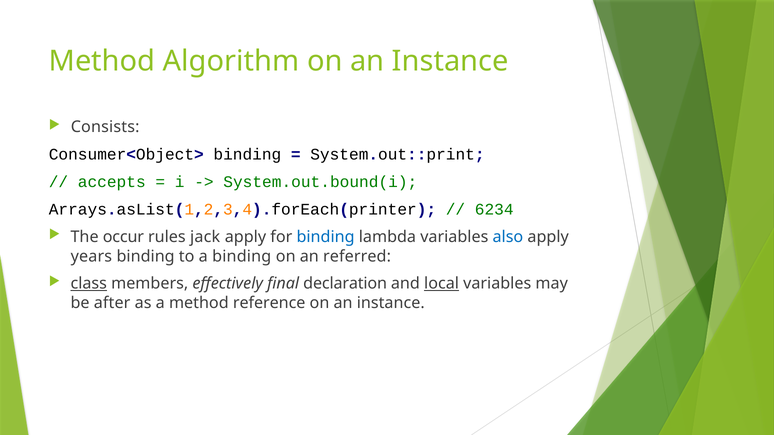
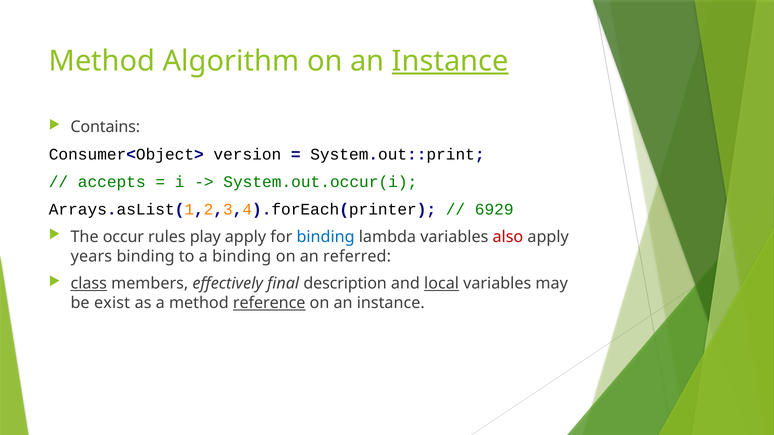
Instance underline: none -> present (450, 61)
Consists: Consists -> Contains (105, 127)
Consumer<Object> binding: binding -> version (247, 155)
System.out.bound(i: System.out.bound(i -> System.out.occur(i (320, 182)
6234: 6234 -> 6929 (494, 210)
jack: jack -> play (205, 237)
also colour: blue -> red (508, 237)
declaration: declaration -> description (345, 284)
after: after -> exist (112, 303)
reference underline: none -> present (269, 303)
